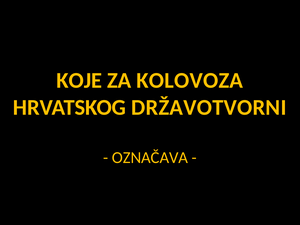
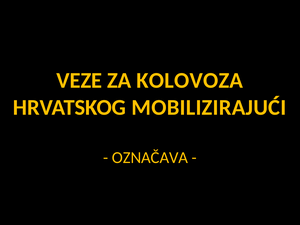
KOJE: KOJE -> VEZE (79, 80)
DRŽAVOTVORNI: DRŽAVOTVORNI -> MOBILIZIRAJUĆI (209, 107)
